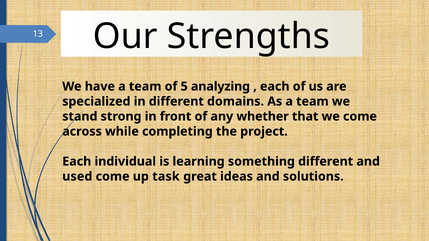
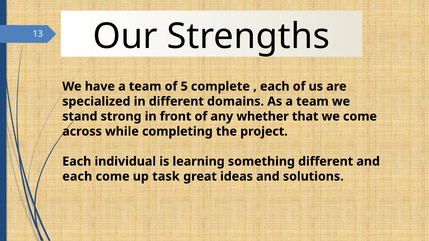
analyzing: analyzing -> complete (220, 87)
used: used -> each (77, 177)
